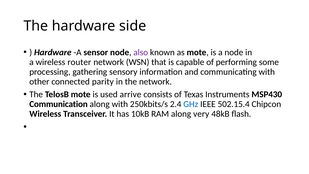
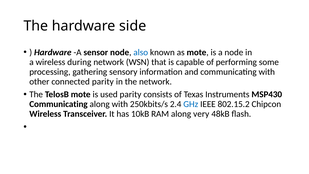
also colour: purple -> blue (141, 52)
router: router -> during (79, 62)
used arrive: arrive -> parity (131, 94)
Communication: Communication -> Communicating (58, 104)
502.15.4: 502.15.4 -> 802.15.2 (234, 104)
